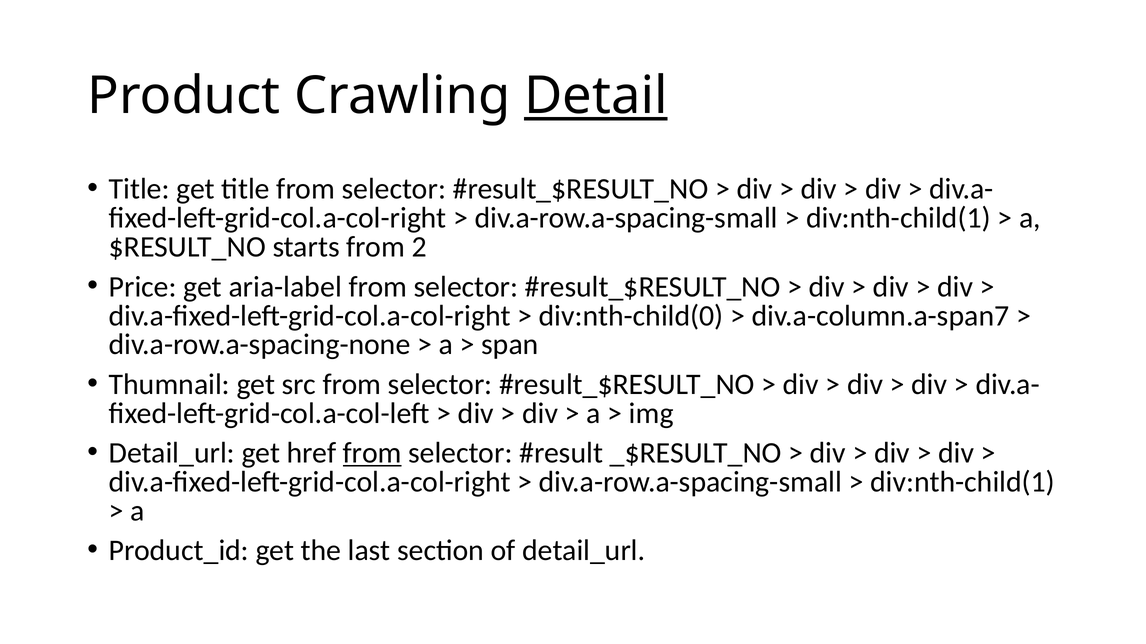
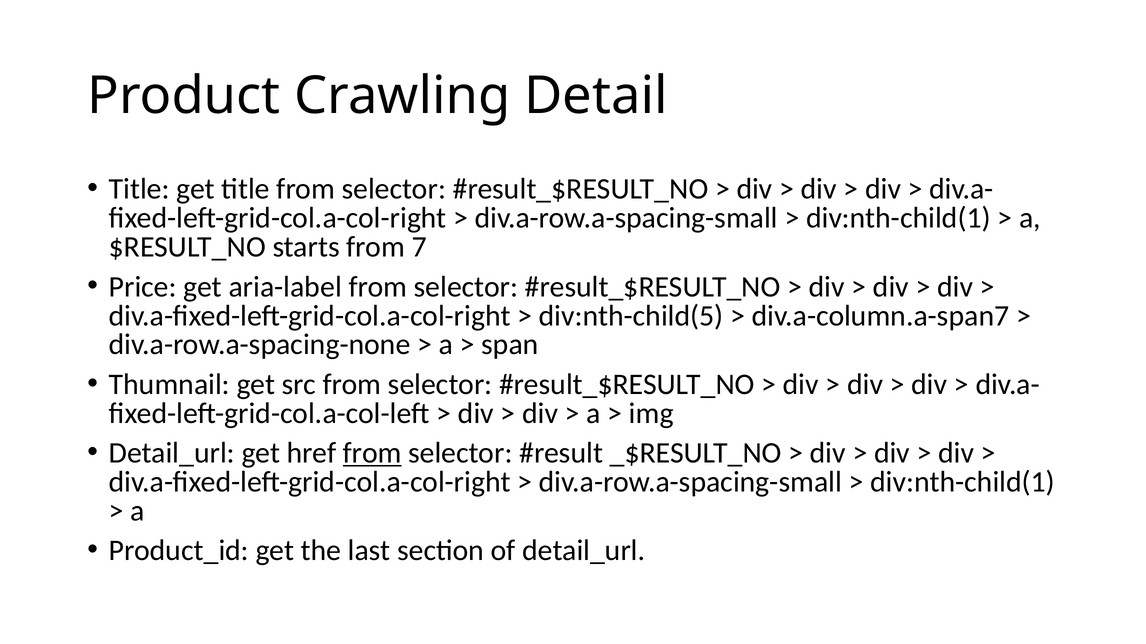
Detail underline: present -> none (596, 96)
2: 2 -> 7 (419, 247)
div:nth-child(0: div:nth-child(0 -> div:nth-child(5 (631, 316)
